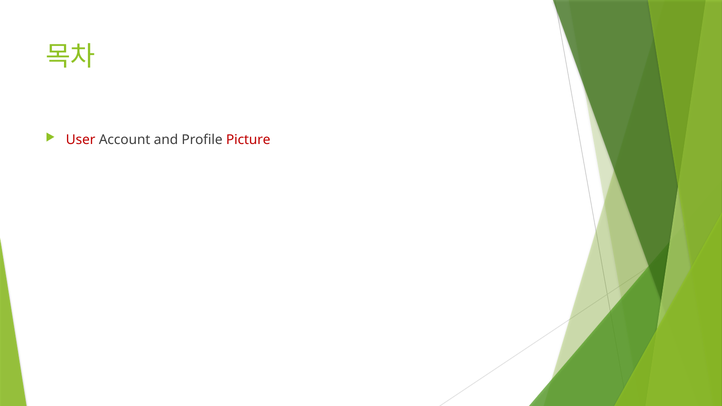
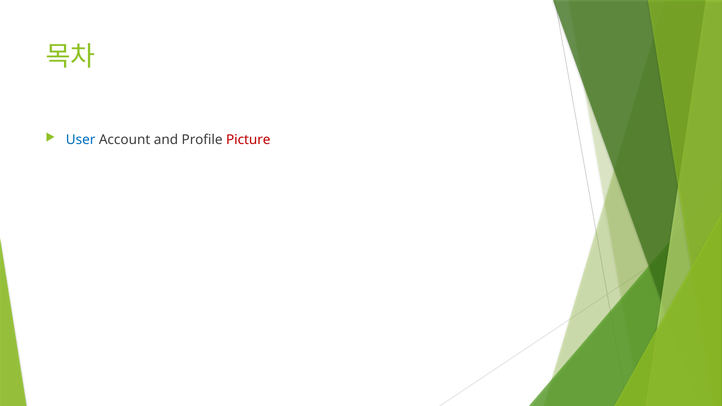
User colour: red -> blue (81, 140)
